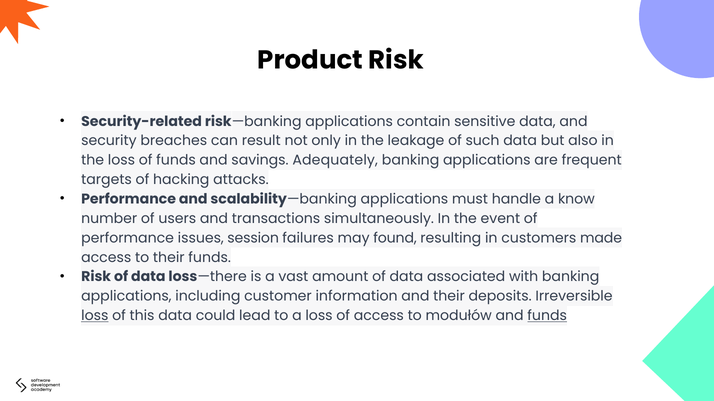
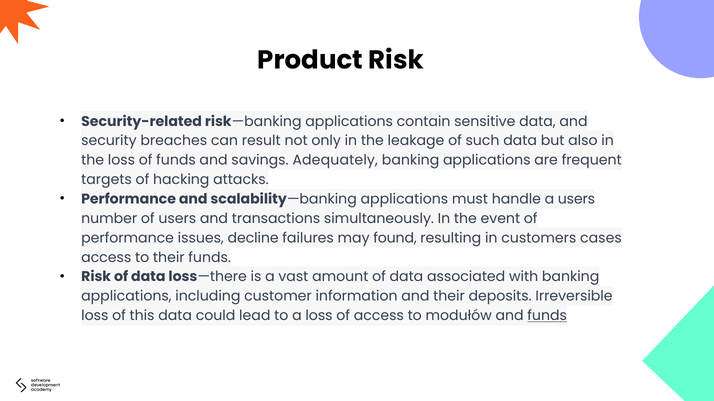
a know: know -> users (576, 199)
session: session -> decline (253, 238)
made: made -> cases (601, 238)
loss underline: present -> none (95, 316)
